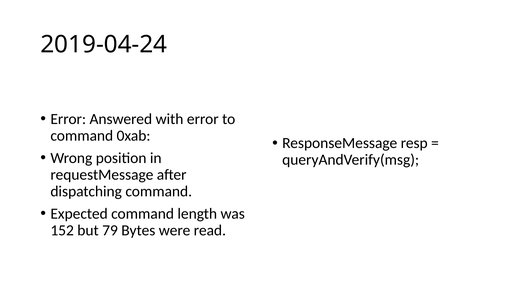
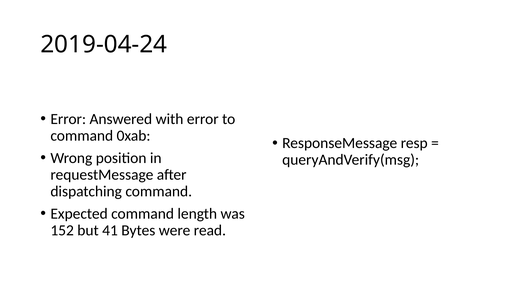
79: 79 -> 41 (110, 230)
